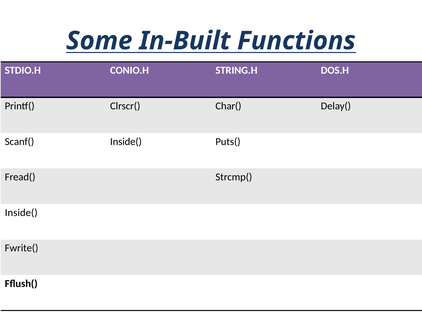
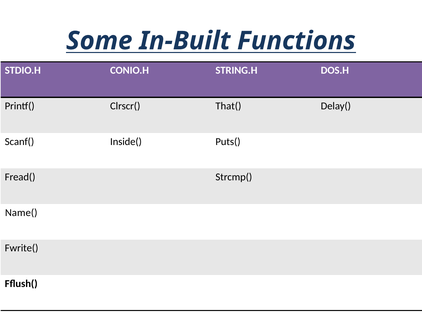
Char(: Char( -> That( (228, 106)
Inside(: Inside( -> Name( (21, 213)
